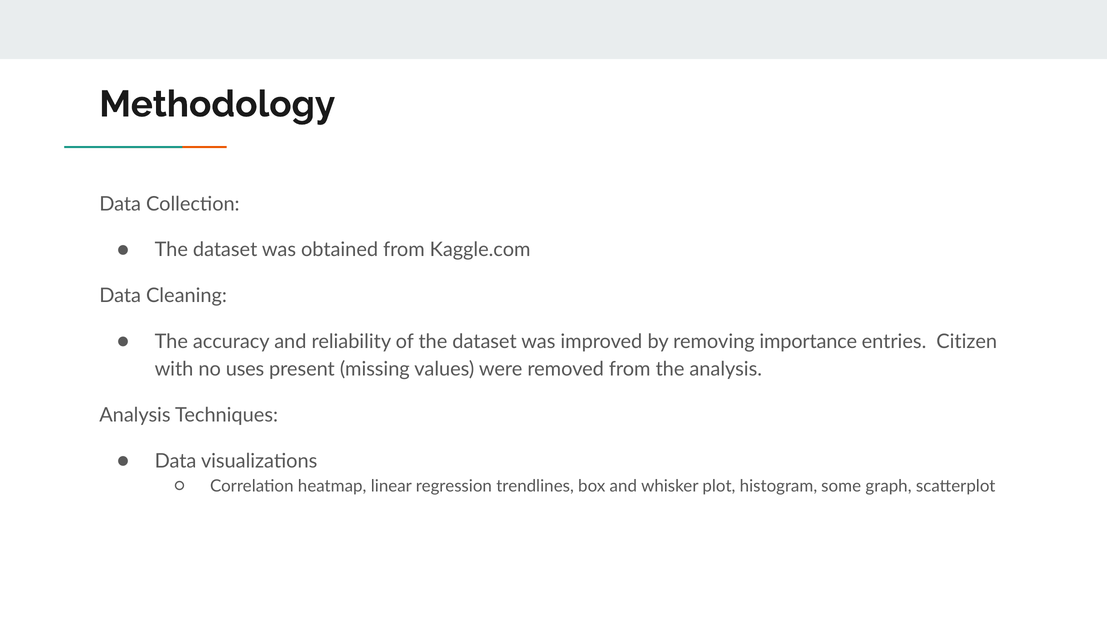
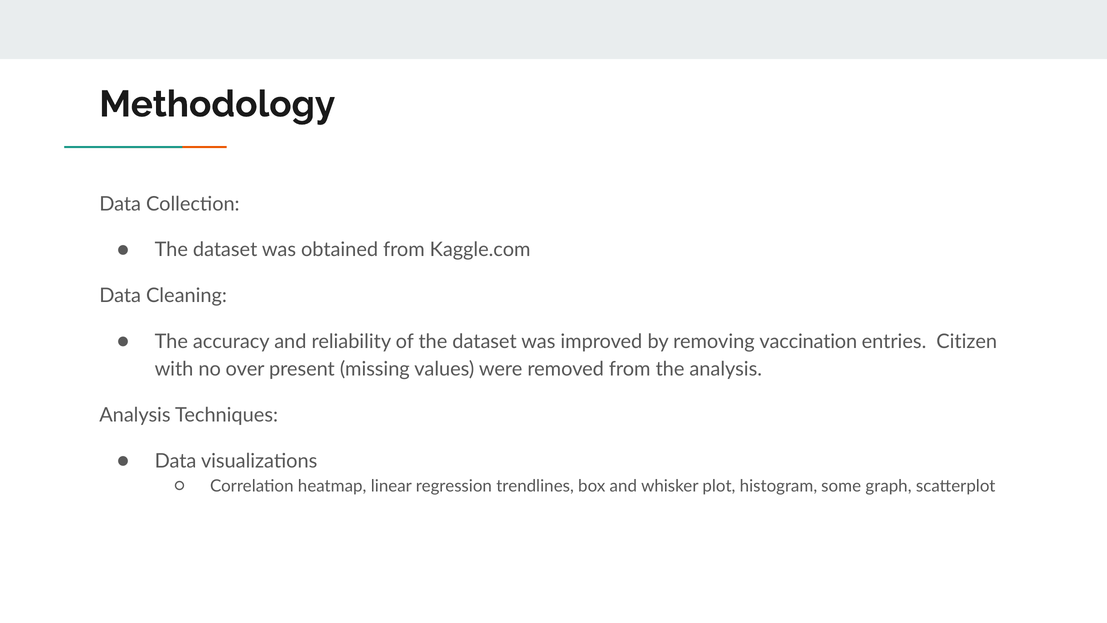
importance: importance -> vaccination (808, 342)
uses: uses -> over (245, 369)
